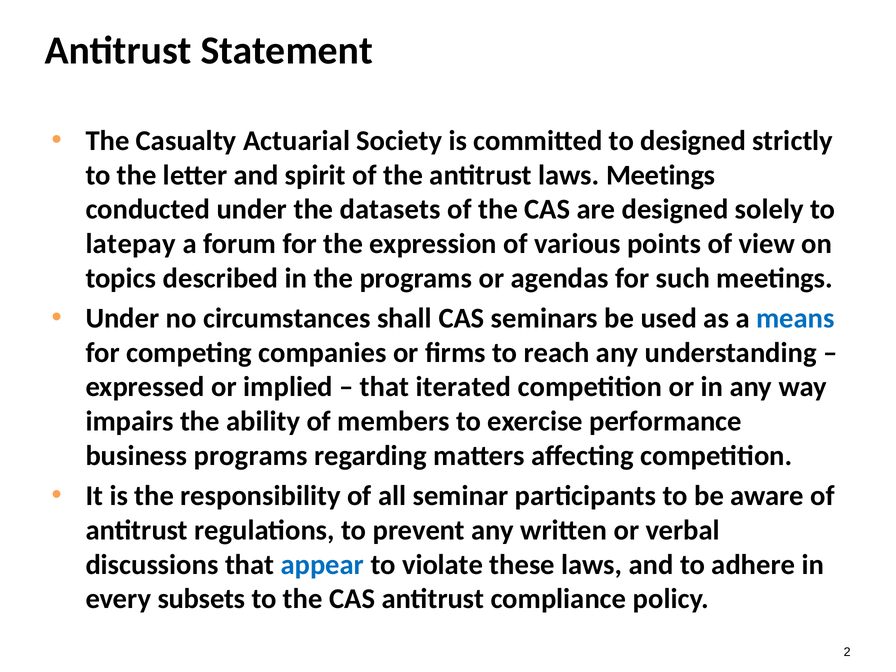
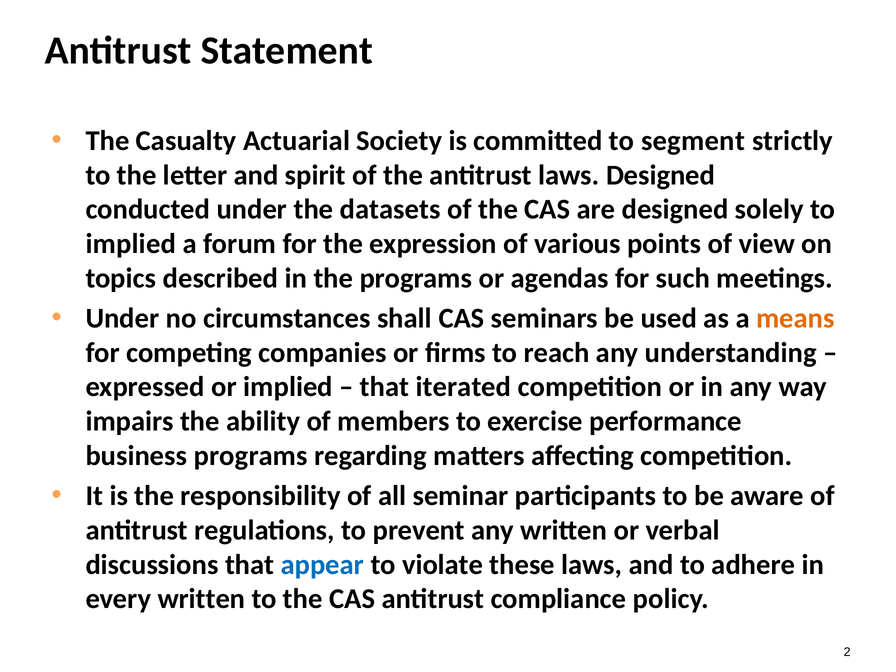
to designed: designed -> segment (693, 141)
laws Meetings: Meetings -> Designed (661, 175)
latepay: latepay -> implied (131, 244)
means colour: blue -> orange (795, 318)
every subsets: subsets -> written (201, 599)
